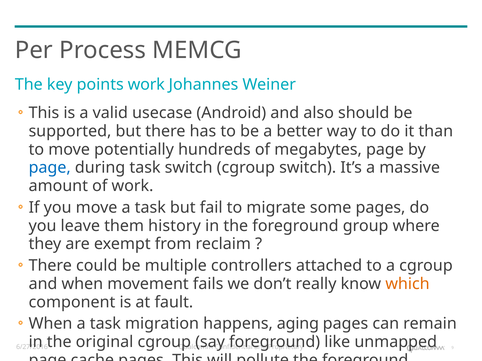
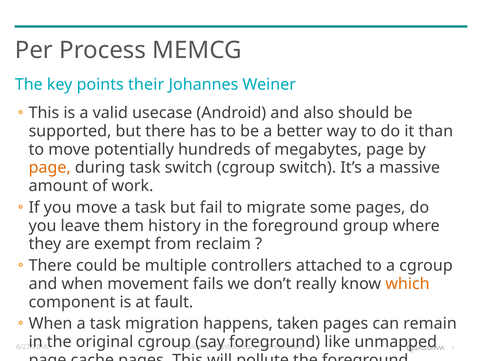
points work: work -> their (146, 85)
page colour: blue -> orange (50, 168)
aging: aging -> taken (298, 324)
